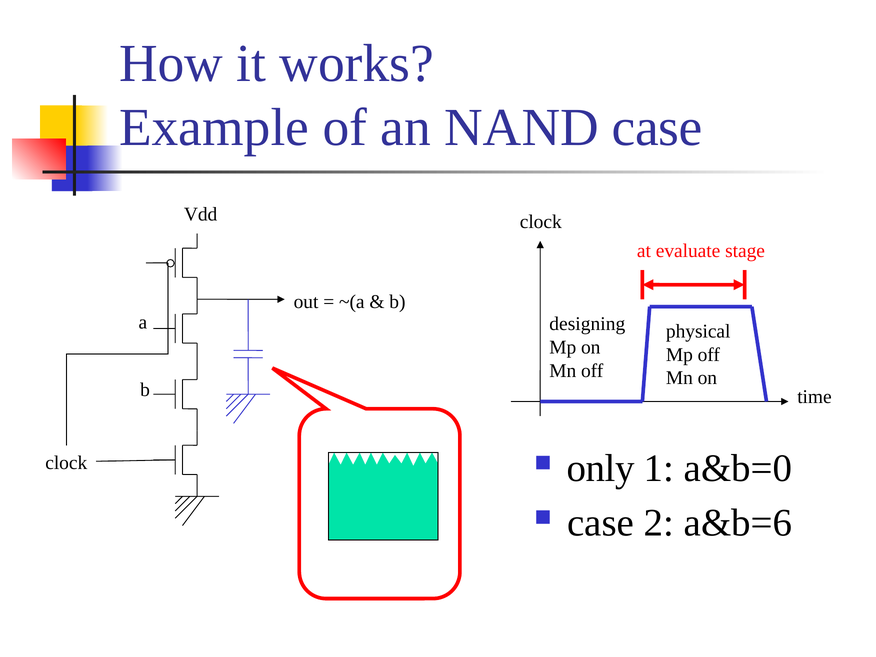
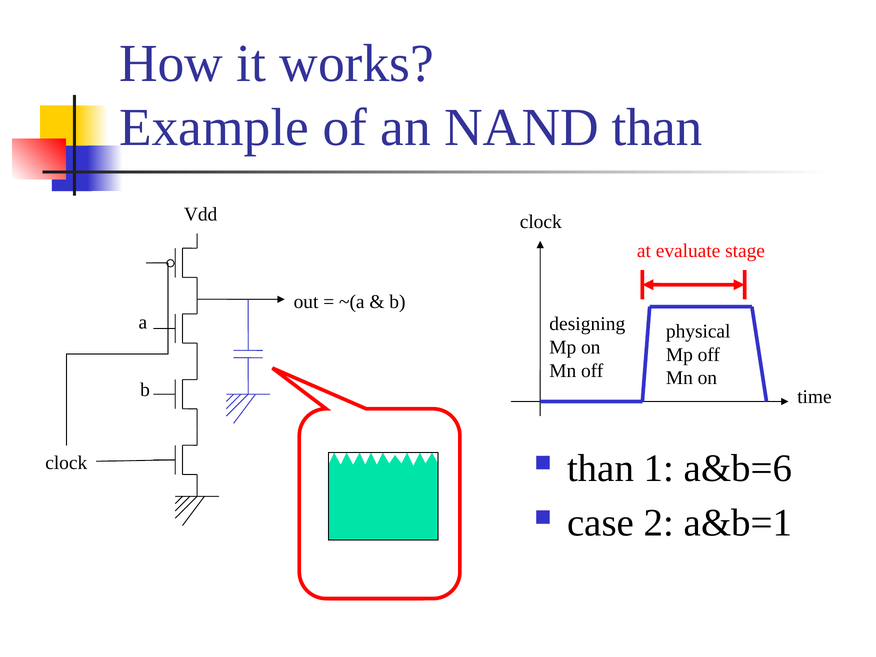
NAND case: case -> than (657, 128)
only: only -> than (601, 468)
a&b=0: a&b=0 -> a&b=6 (738, 468)
a&b=6: a&b=6 -> a&b=1 (738, 523)
